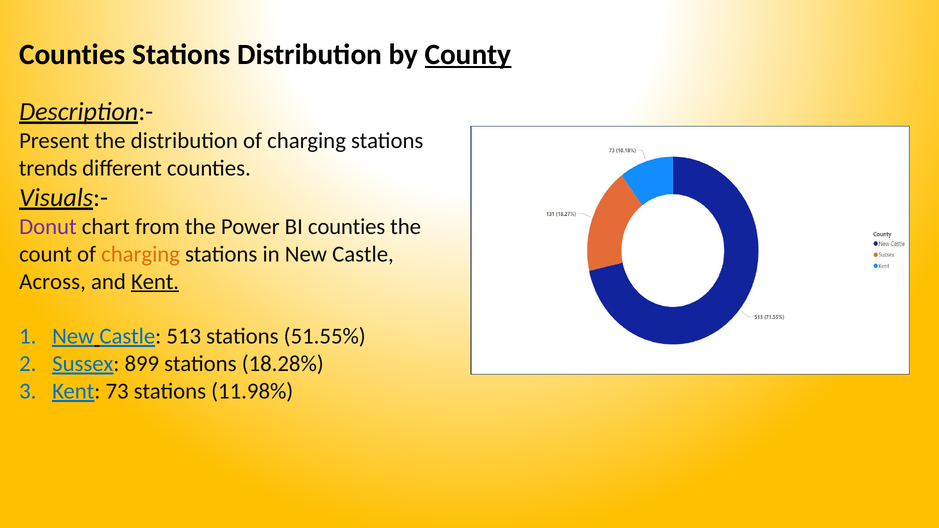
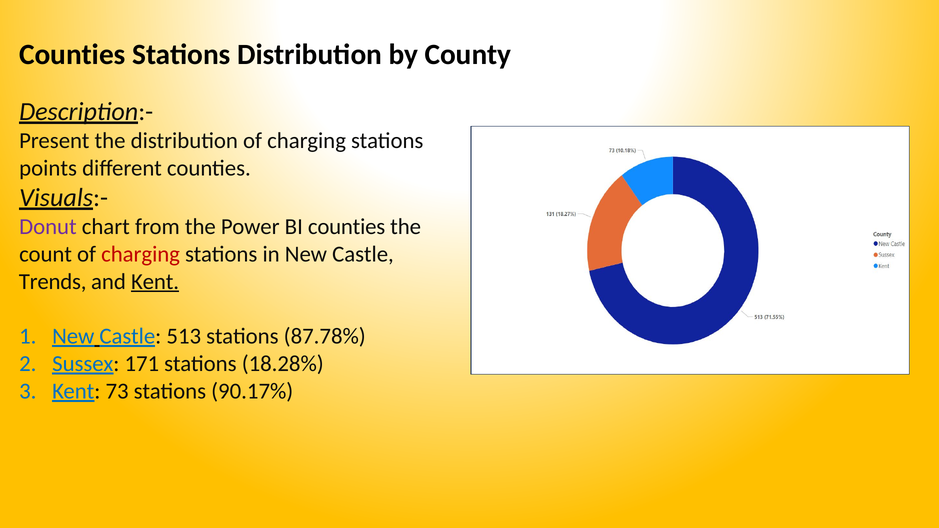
County underline: present -> none (468, 54)
trends: trends -> points (48, 168)
charging colour: orange -> red (141, 254)
Across: Across -> Trends (53, 282)
51.55%: 51.55% -> 87.78% (325, 336)
899: 899 -> 171 (142, 364)
11.98%: 11.98% -> 90.17% (252, 391)
